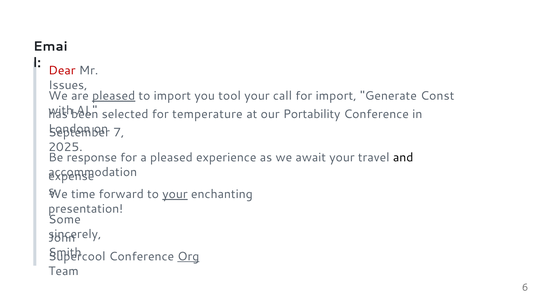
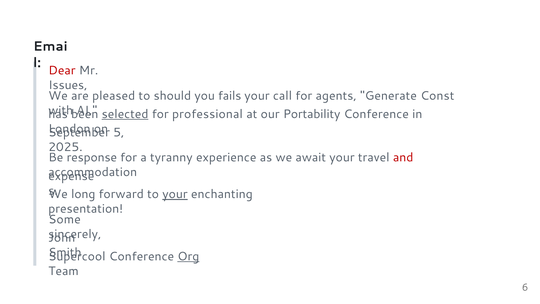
pleased underline: present -> none (114, 96)
to import: import -> should (172, 96)
tool: tool -> fails (230, 96)
for import: import -> agents (336, 96)
selected underline: none -> present (125, 114)
temperature: temperature -> professional (207, 114)
7: 7 -> 5 (119, 133)
a pleased: pleased -> tyranny (171, 157)
and colour: black -> red (403, 157)
time: time -> long (83, 194)
